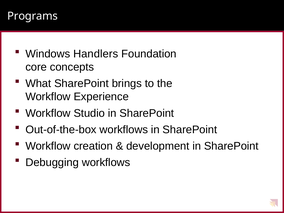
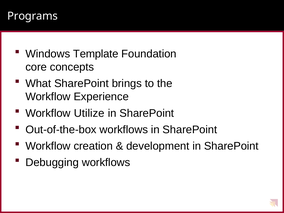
Handlers: Handlers -> Template (96, 54)
Studio: Studio -> Utilize (89, 113)
